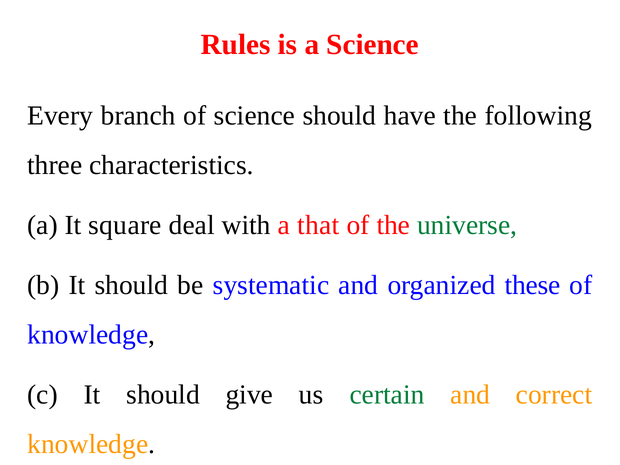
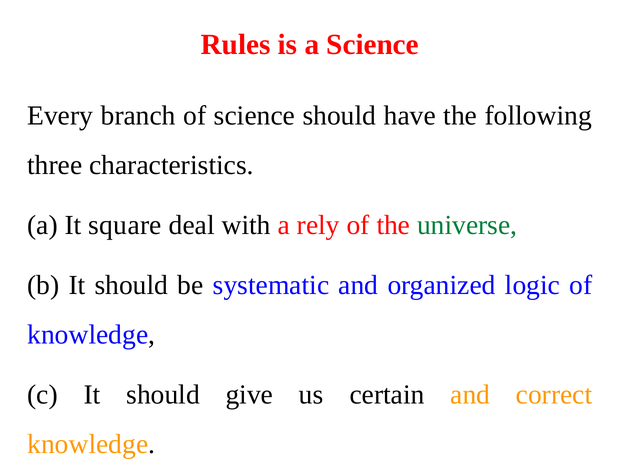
that: that -> rely (318, 225)
these: these -> logic (532, 285)
certain colour: green -> black (387, 395)
